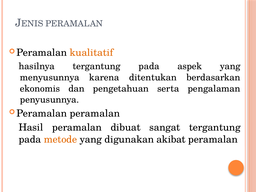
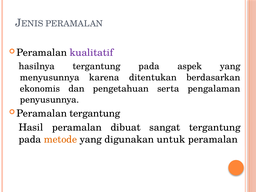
kualitatif colour: orange -> purple (91, 53)
peramalan: peramalan -> tergantung (95, 113)
akibat: akibat -> untuk (171, 139)
